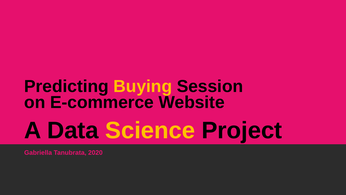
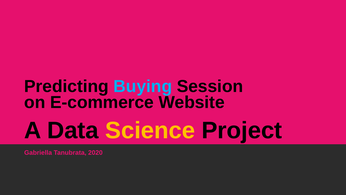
Buying colour: yellow -> light blue (143, 86)
